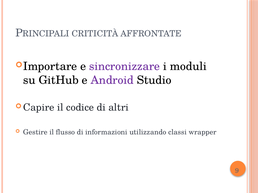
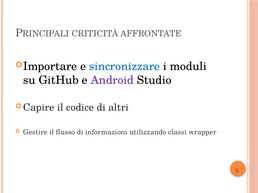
sincronizzare colour: purple -> blue (125, 67)
